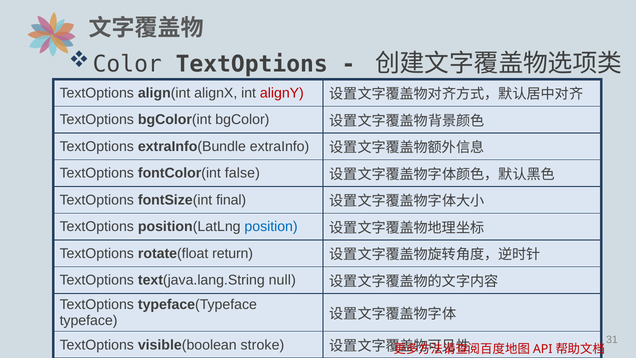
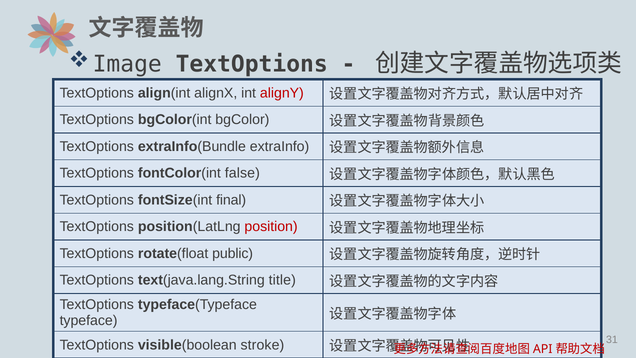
Color: Color -> Image (127, 64)
position colour: blue -> red (271, 227)
return: return -> public (233, 253)
null: null -> title (282, 280)
